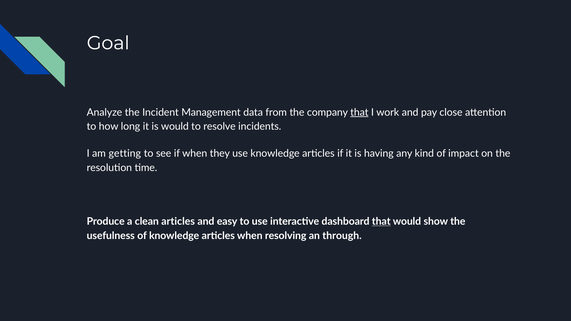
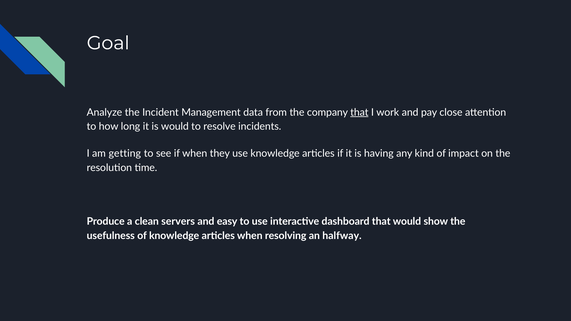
clean articles: articles -> servers (178, 222)
that underline: present -> none (381, 222)
through: through -> halfway (342, 236)
